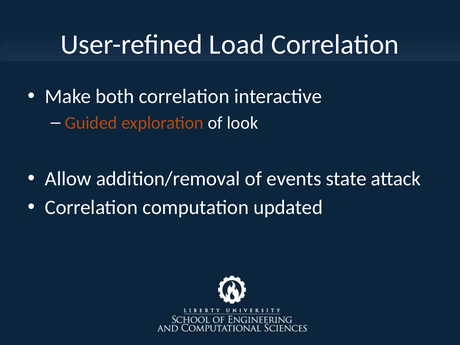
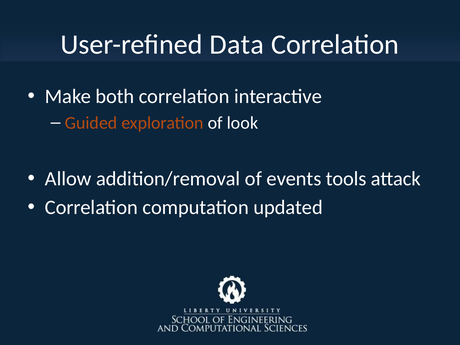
Load: Load -> Data (237, 45)
state: state -> tools (346, 179)
